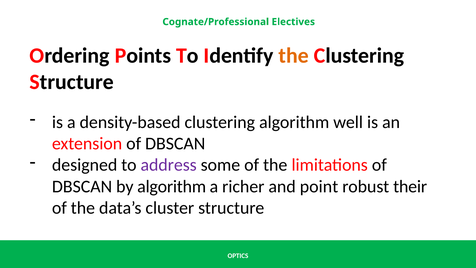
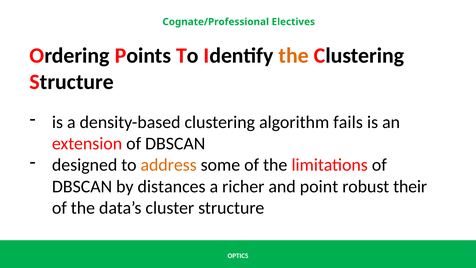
well: well -> fails (348, 122)
address colour: purple -> orange (169, 165)
by algorithm: algorithm -> distances (172, 186)
